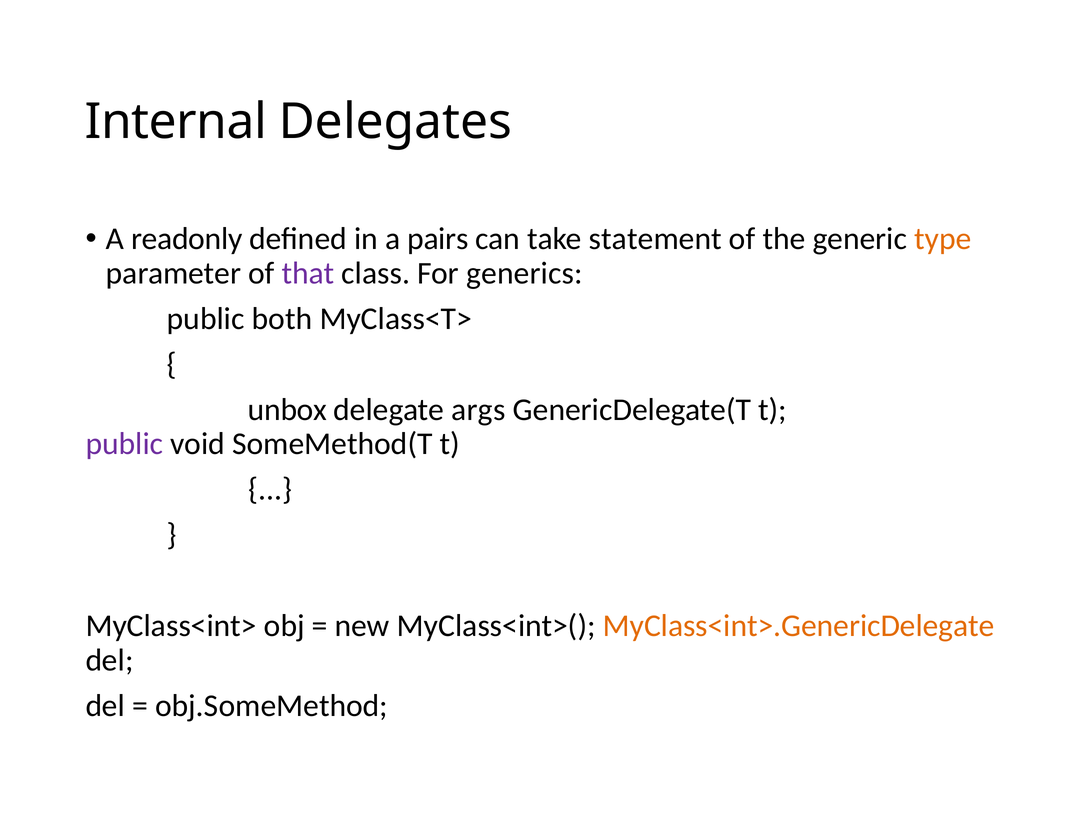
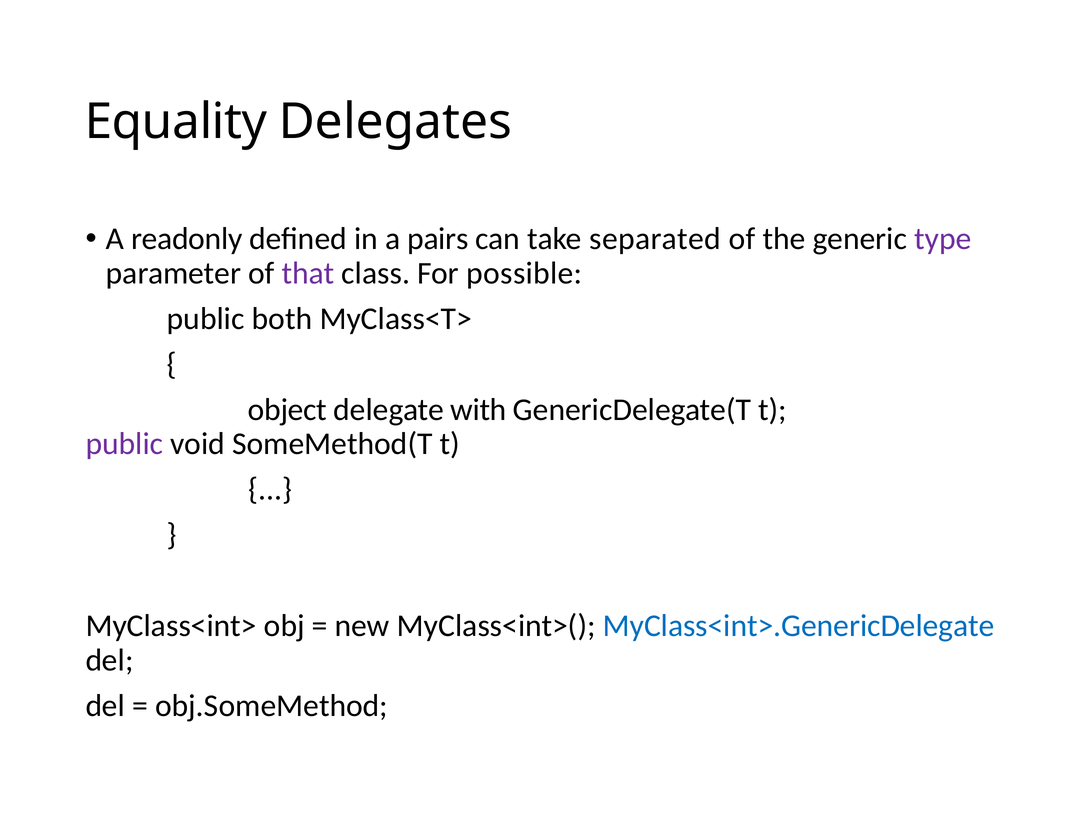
Internal: Internal -> Equality (176, 122)
statement: statement -> separated (655, 239)
type colour: orange -> purple (943, 239)
generics: generics -> possible (524, 273)
unbox: unbox -> object (287, 410)
args: args -> with (479, 410)
MyClass<int>.GenericDelegate colour: orange -> blue (799, 626)
